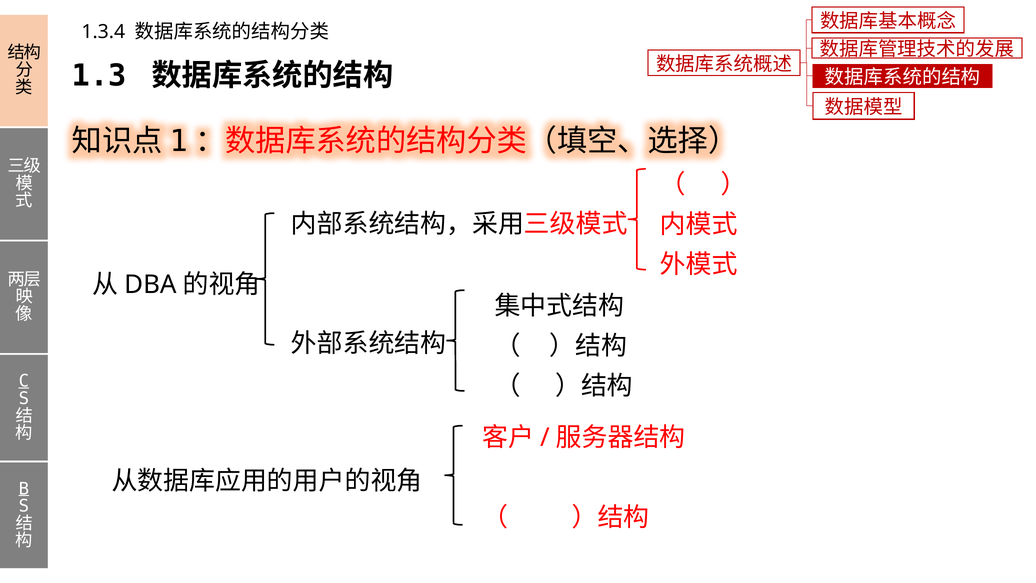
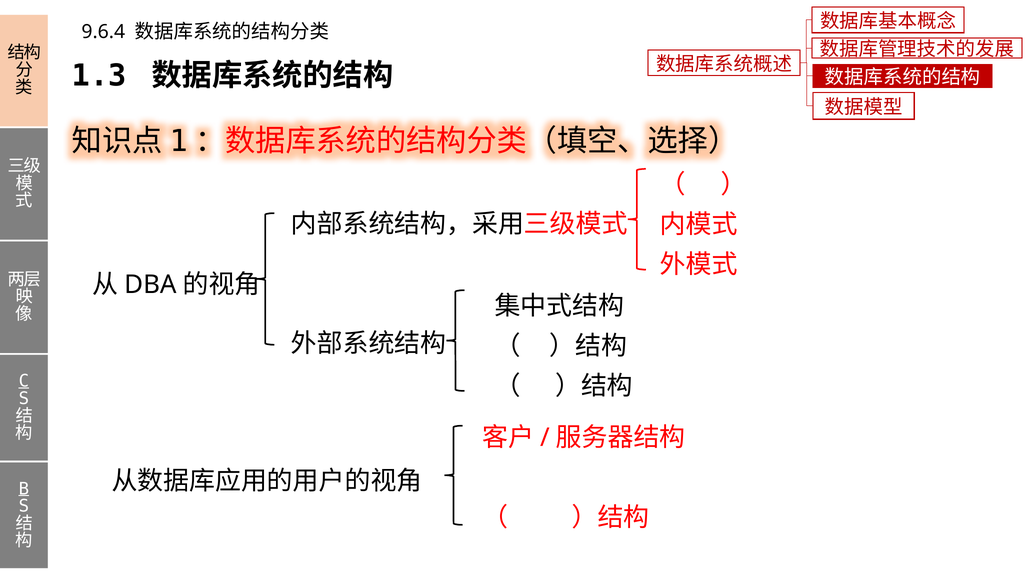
1.3.4: 1.3.4 -> 9.6.4 (103, 32)
